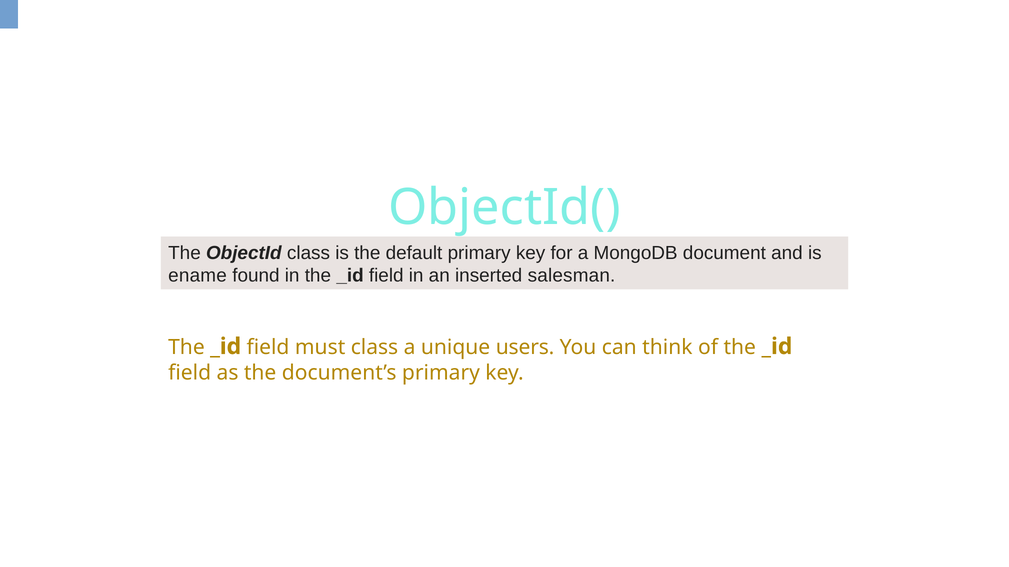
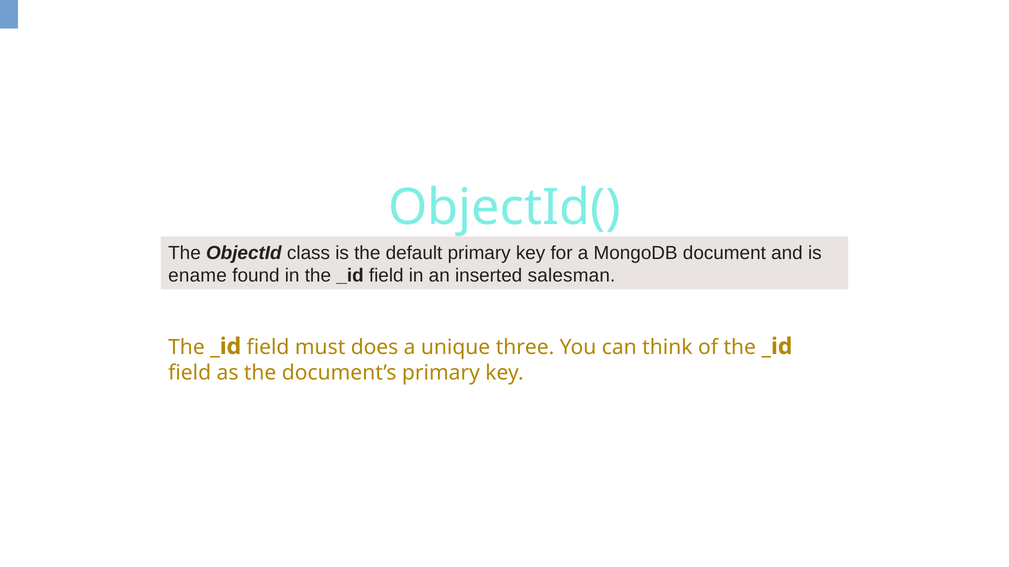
must class: class -> does (374, 348)
users: users -> three (525, 348)
